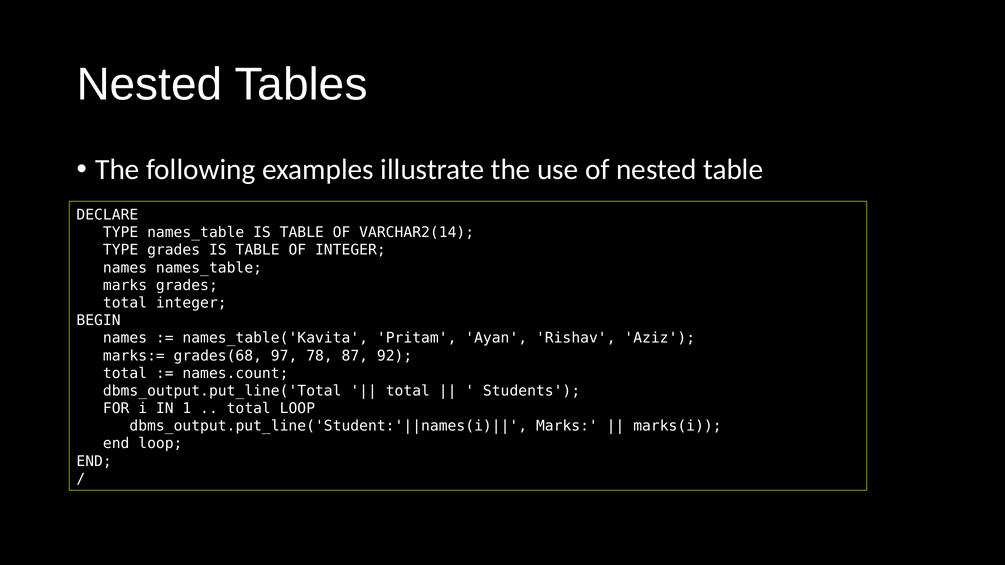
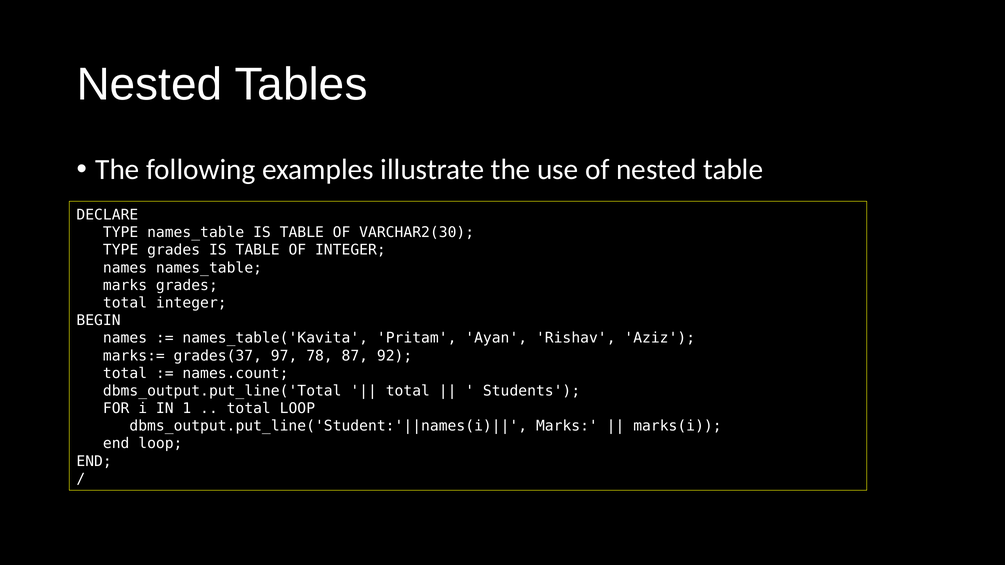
VARCHAR2(14: VARCHAR2(14 -> VARCHAR2(30 (417, 233)
grades(68: grades(68 -> grades(37 (218, 356)
